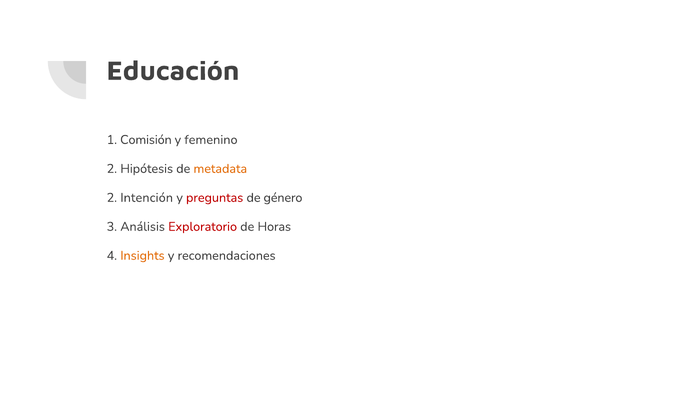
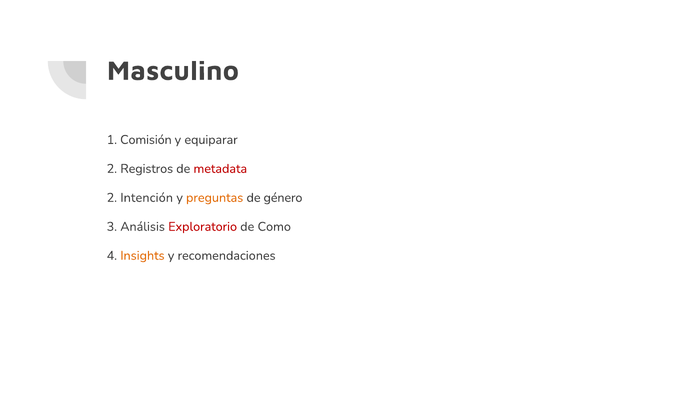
Educación: Educación -> Masculino (173, 71)
femenino: femenino -> equiparar (211, 140)
Hipótesis: Hipótesis -> Registros (147, 169)
metadata colour: orange -> red (220, 169)
preguntas colour: red -> orange (215, 198)
Horas: Horas -> Como (274, 227)
